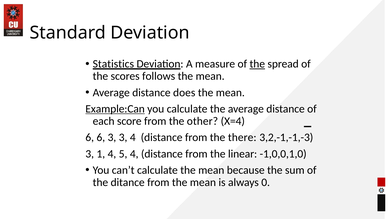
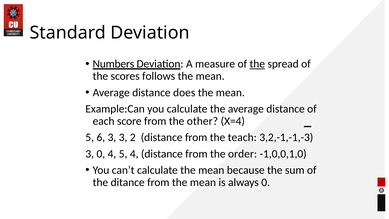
Statistics: Statistics -> Numbers (113, 64)
Example:Can underline: present -> none (115, 109)
6: 6 -> 5 (90, 137)
3 4: 4 -> 2 (133, 137)
there: there -> teach (242, 137)
3 1: 1 -> 0 (101, 154)
linear: linear -> order (243, 154)
